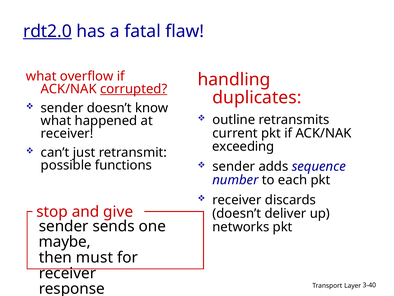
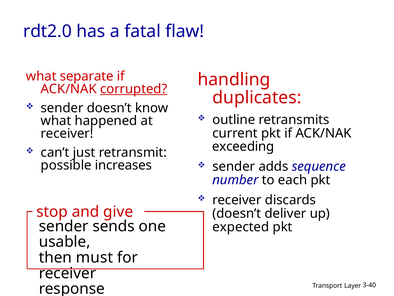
rdt2.0 underline: present -> none (47, 31)
overflow: overflow -> separate (87, 76)
functions: functions -> increases (123, 165)
networks: networks -> expected (241, 227)
maybe: maybe -> usable (65, 242)
